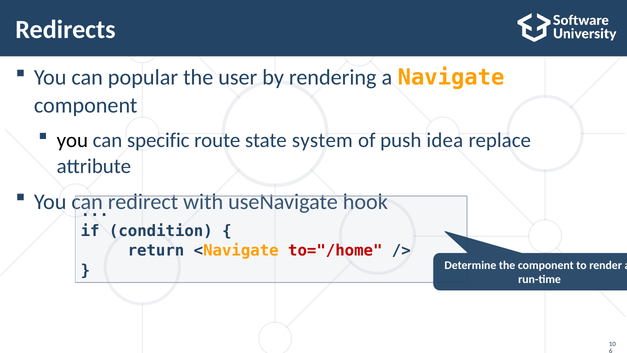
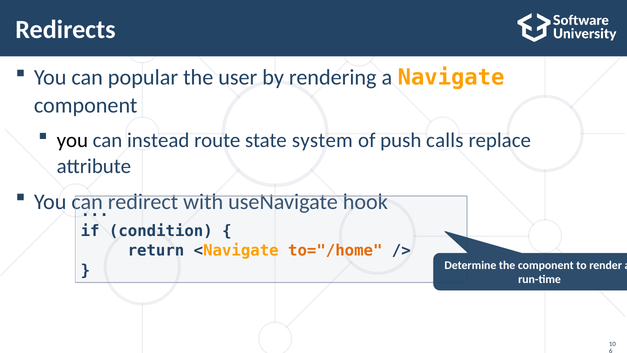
specific: specific -> instead (158, 140)
idea: idea -> calls (445, 140)
to="/home colour: red -> orange (335, 250)
